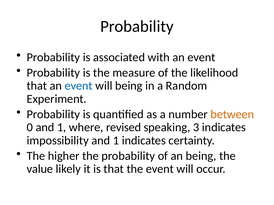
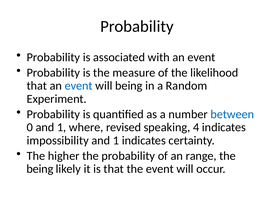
between colour: orange -> blue (232, 115)
3: 3 -> 4 (196, 128)
an being: being -> range (201, 156)
value: value -> being (40, 169)
